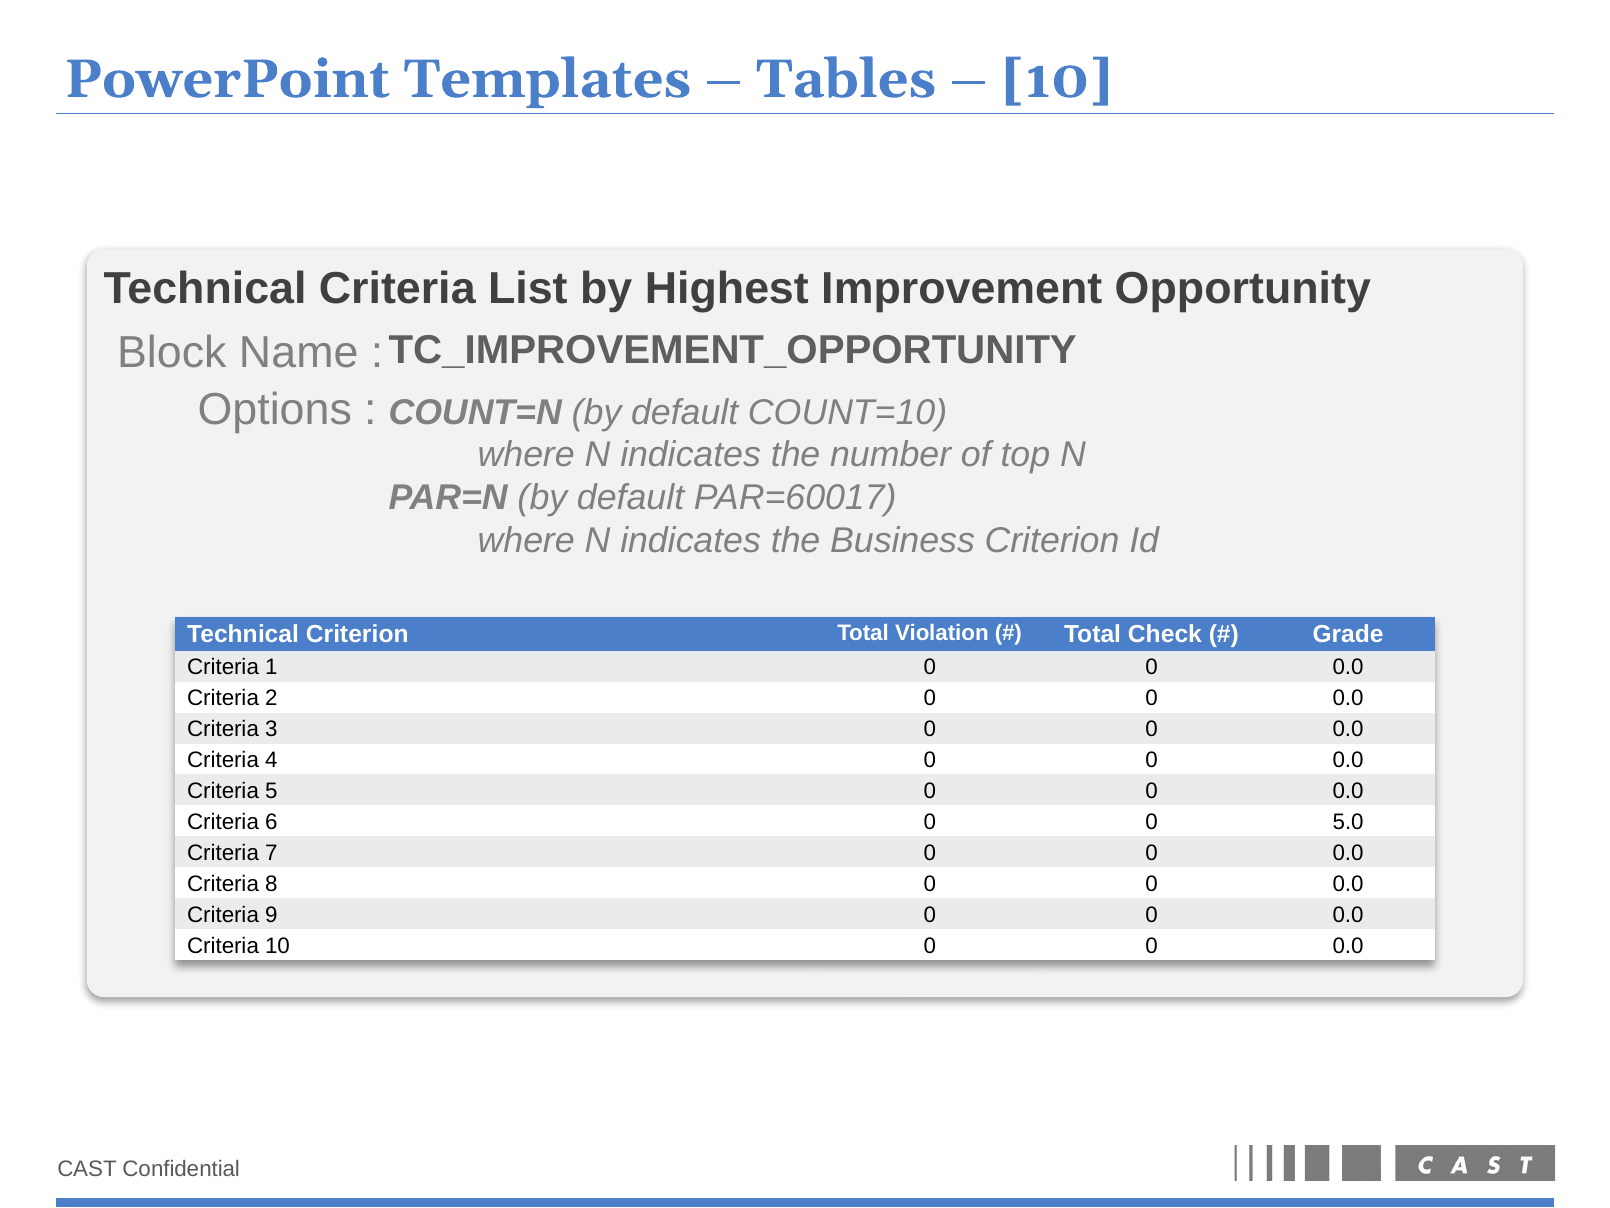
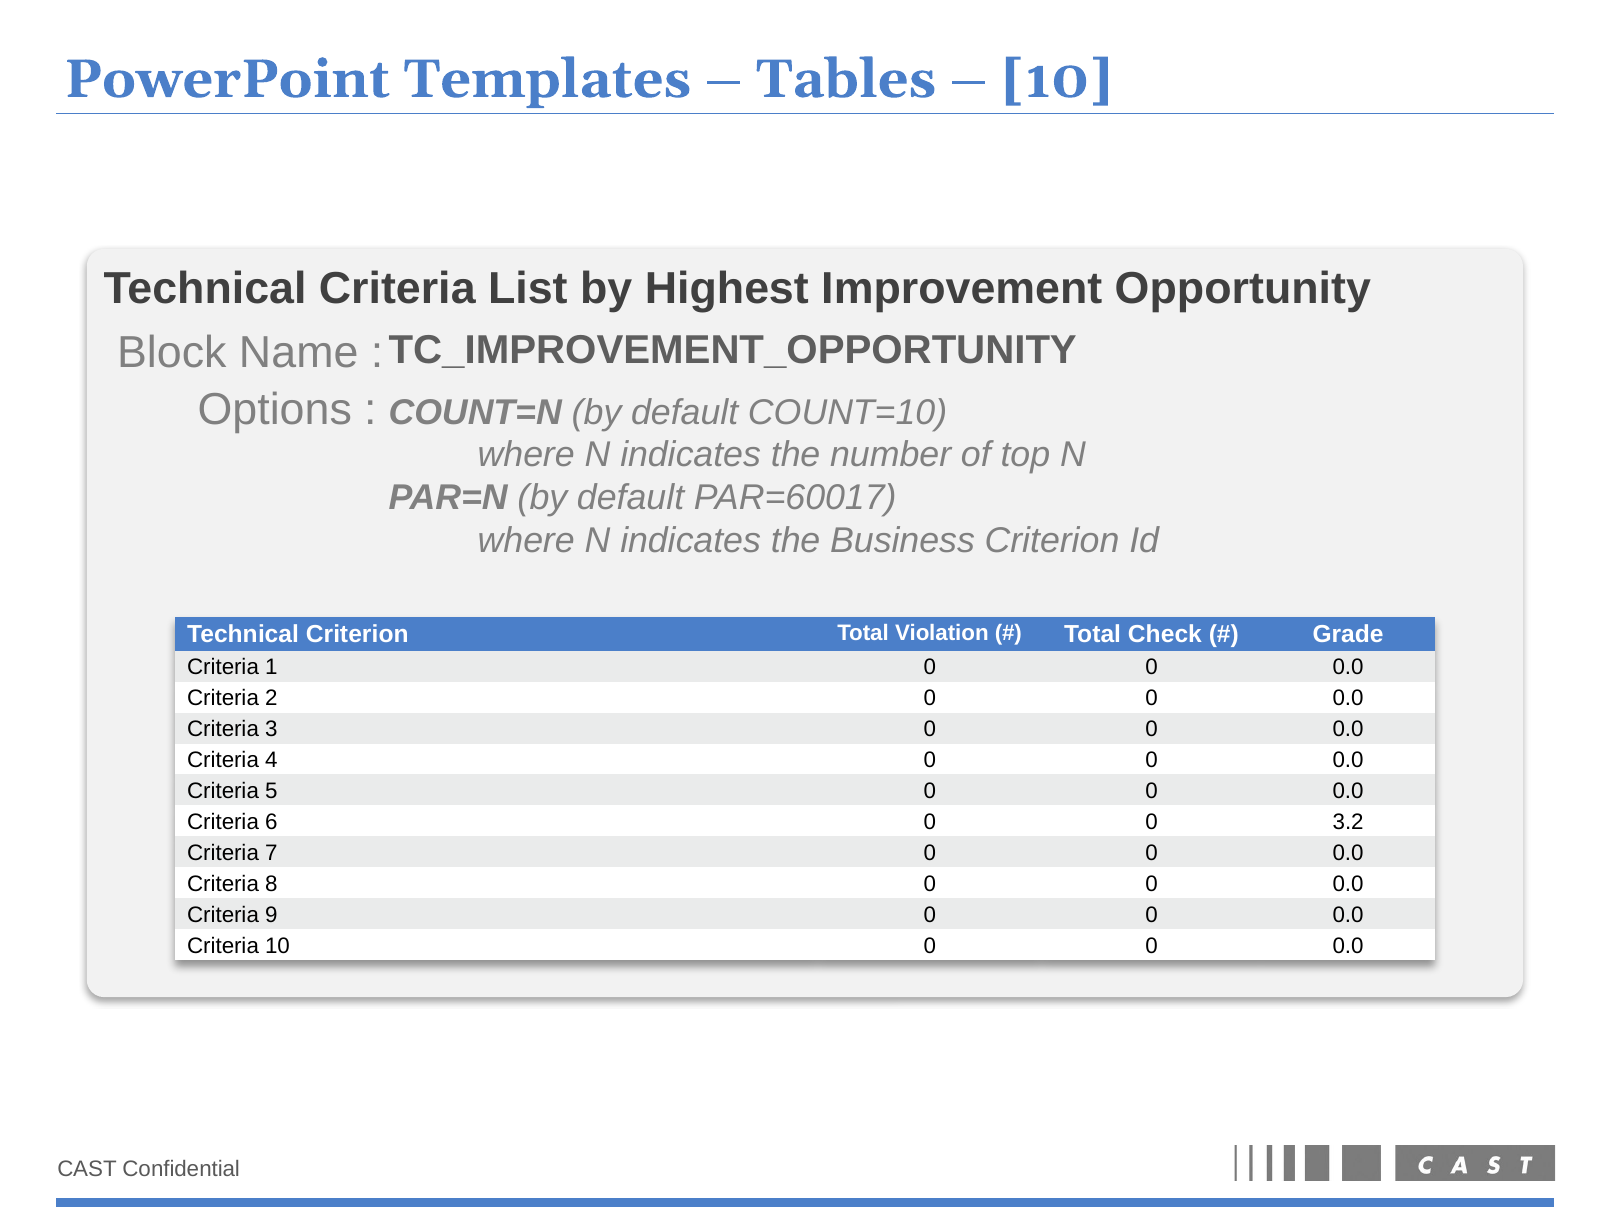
5.0: 5.0 -> 3.2 (1348, 822)
